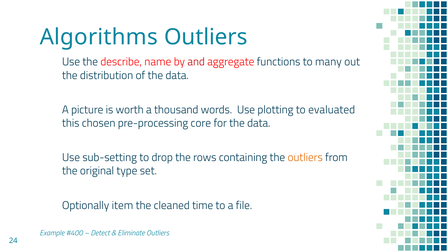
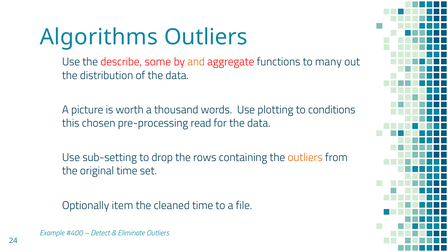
name: name -> some (158, 62)
and colour: red -> orange (196, 62)
evaluated: evaluated -> conditions (332, 110)
core: core -> read (201, 123)
original type: type -> time (127, 171)
